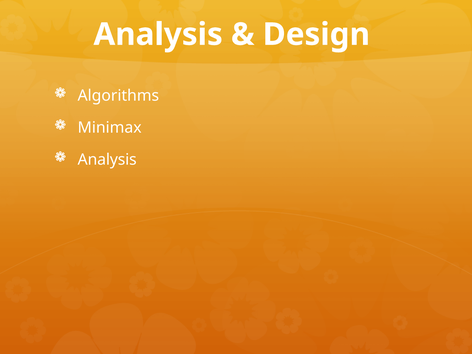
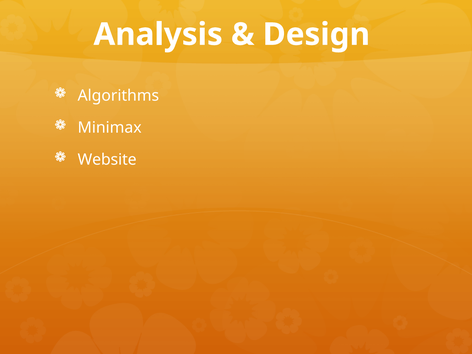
Analysis: Analysis -> Website (107, 160)
